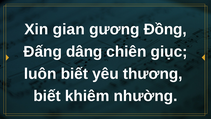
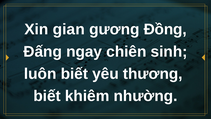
dâng: dâng -> ngay (84, 51)
giục: giục -> sinh (169, 51)
